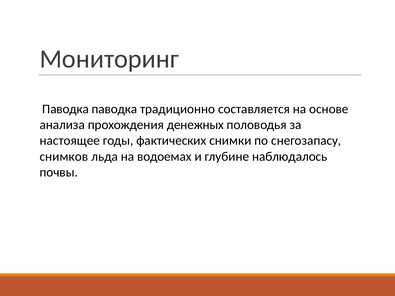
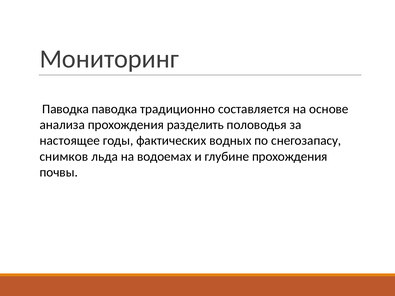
денежных: денежных -> разделить (195, 125)
снимки: снимки -> водных (230, 141)
глубине наблюдалось: наблюдалось -> прохождения (290, 157)
